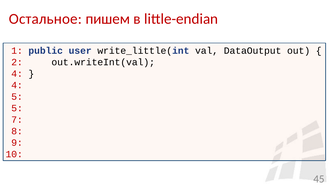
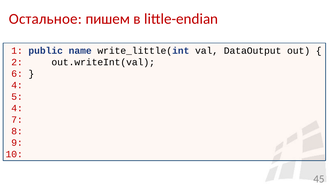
user: user -> name (80, 51)
4: 4 -> 6 (17, 74)
5: 5 -> 4 (17, 108)
